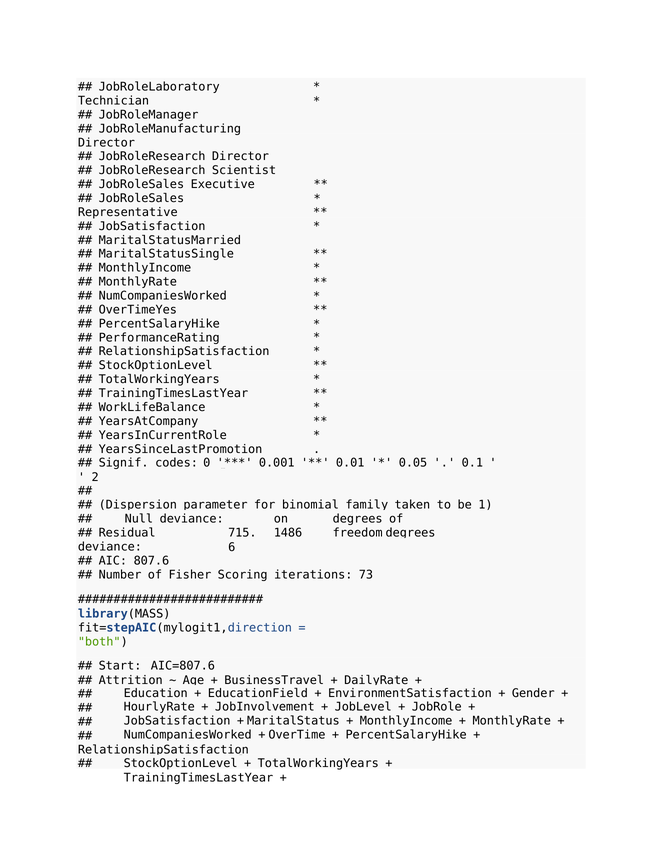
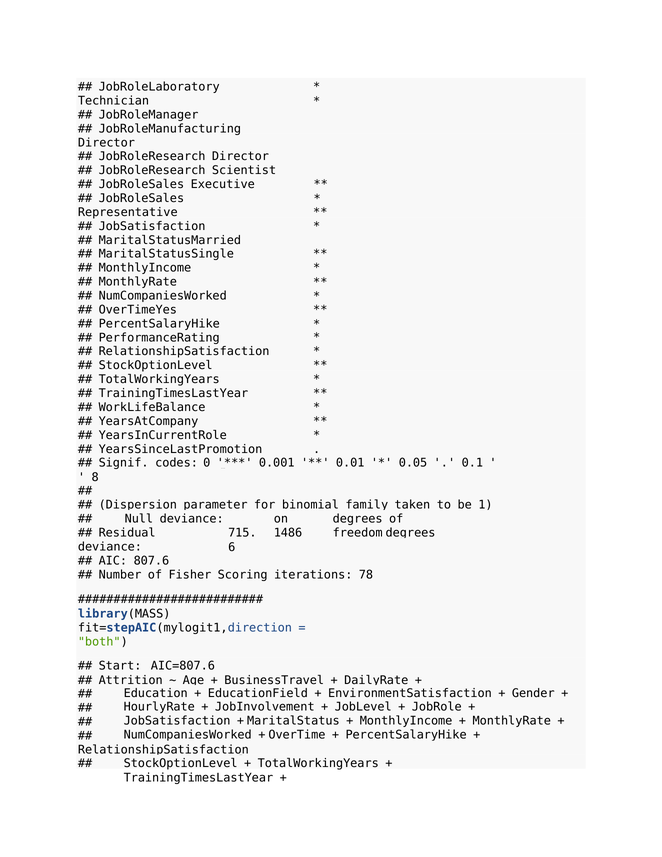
2: 2 -> 8 (95, 477)
73: 73 -> 78 (366, 575)
